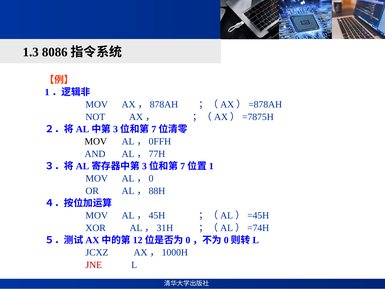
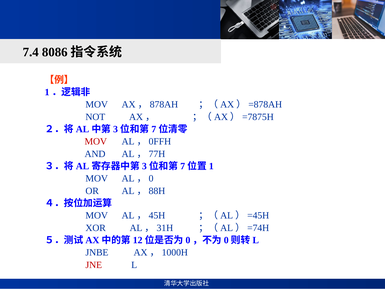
1.3: 1.3 -> 7.4 (31, 52)
MOV colour: black -> red (96, 141)
JCXZ: JCXZ -> JNBE (97, 252)
